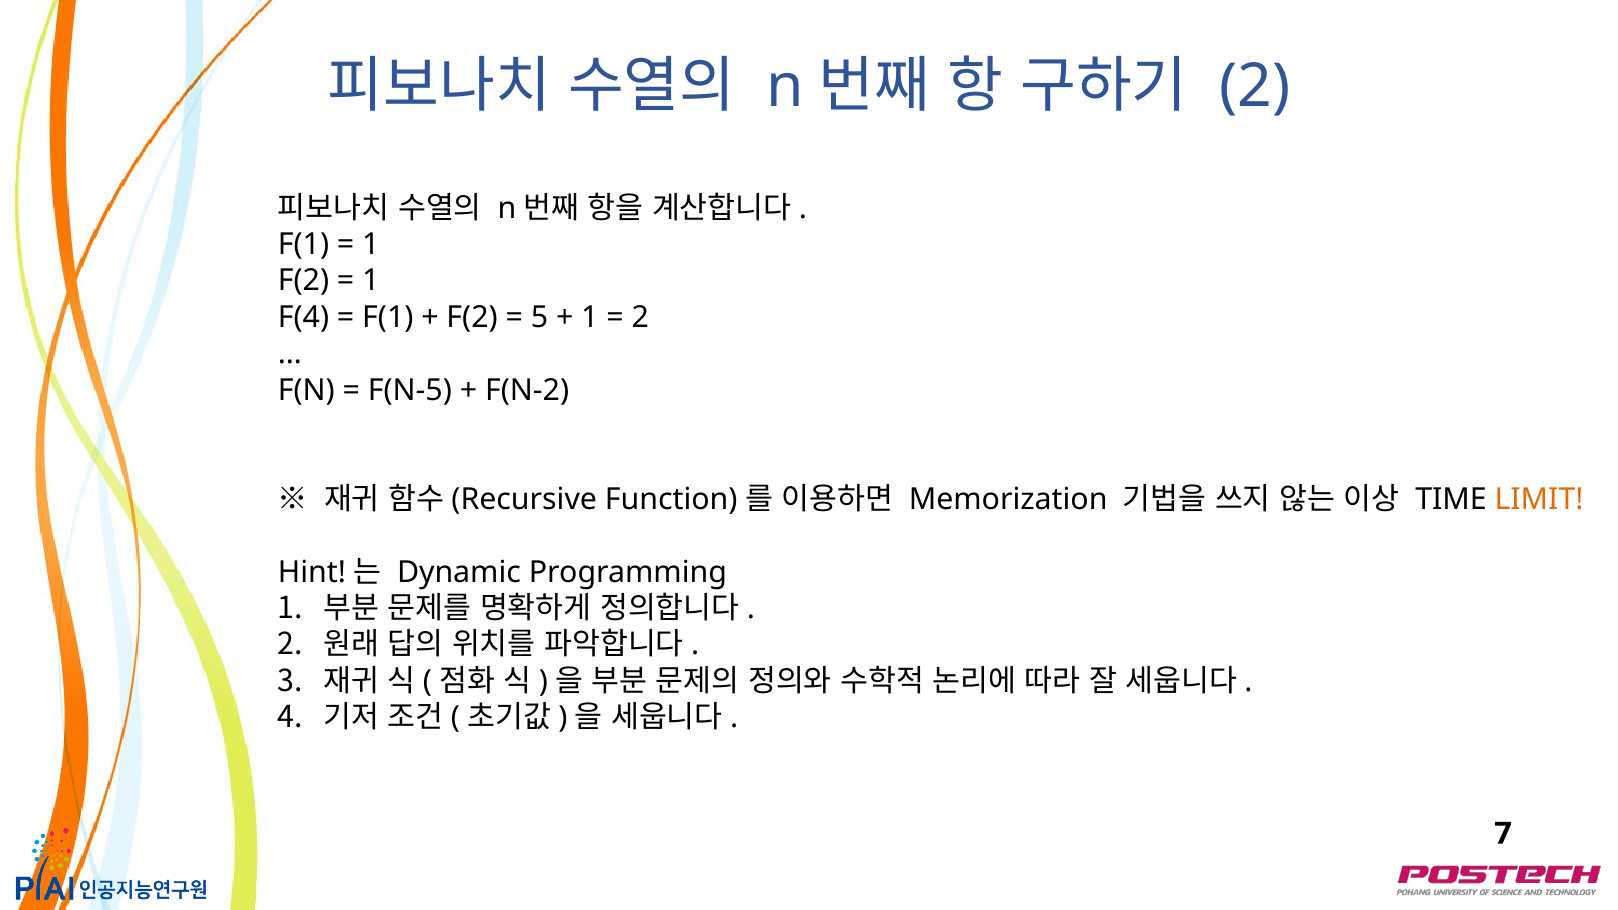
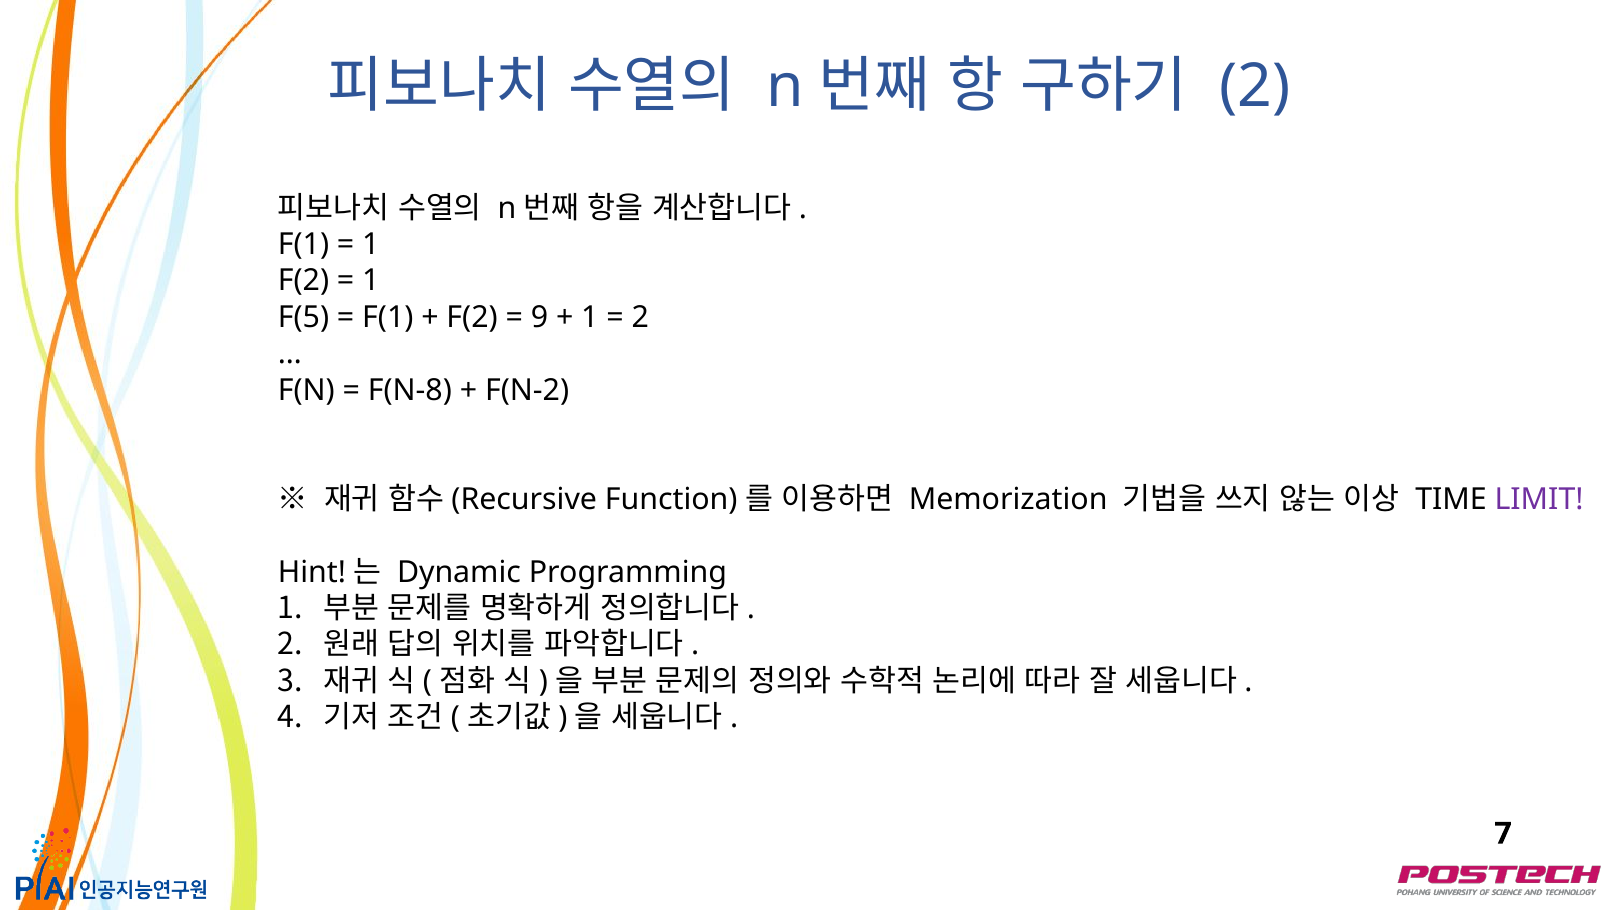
F(4: F(4 -> F(5 (304, 317)
5: 5 -> 9 (540, 317)
F(N-5: F(N-5 -> F(N-8 (410, 390)
LIMIT colour: orange -> purple (1539, 499)
